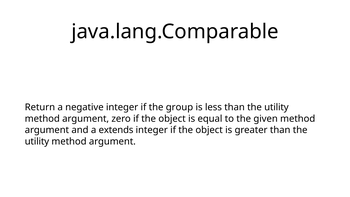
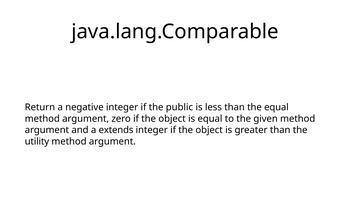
group: group -> public (179, 107)
less than the utility: utility -> equal (276, 107)
